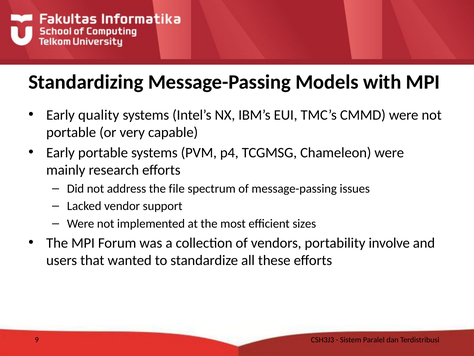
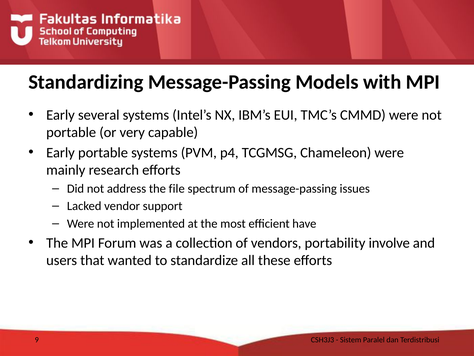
quality: quality -> several (99, 115)
sizes: sizes -> have (304, 223)
